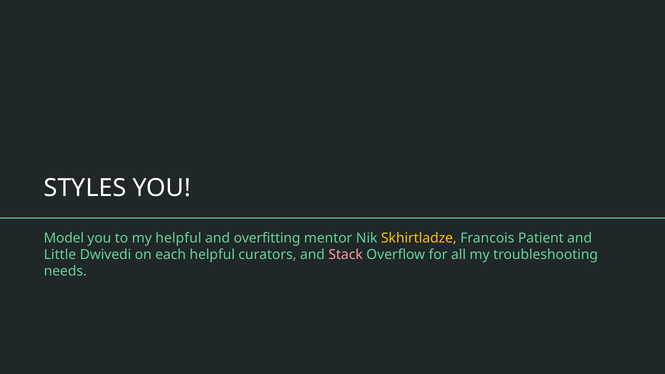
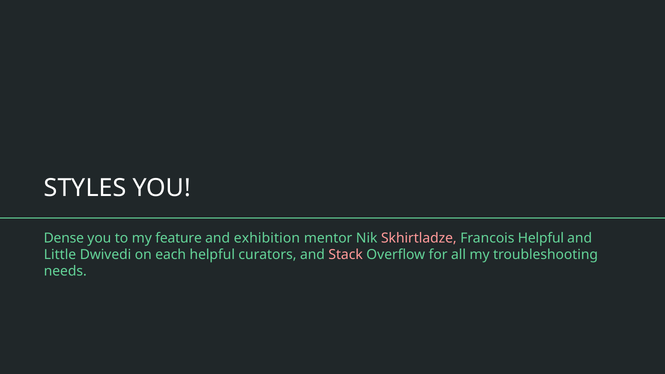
Model: Model -> Dense (64, 238)
my helpful: helpful -> feature (179, 238)
overfitting: overfitting -> exhibition (267, 238)
Skhirtladze colour: yellow -> pink (419, 238)
Francois Patient: Patient -> Helpful (541, 238)
